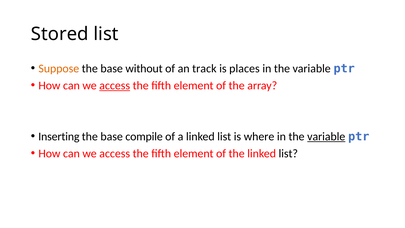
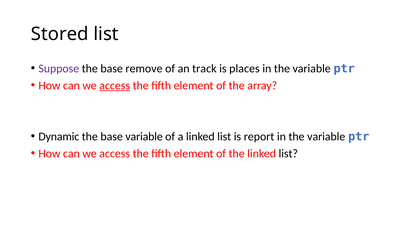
Suppose colour: orange -> purple (59, 68)
without: without -> remove (144, 68)
Inserting: Inserting -> Dynamic (59, 136)
base compile: compile -> variable (144, 136)
where: where -> report (259, 136)
variable underline: present -> none (326, 136)
